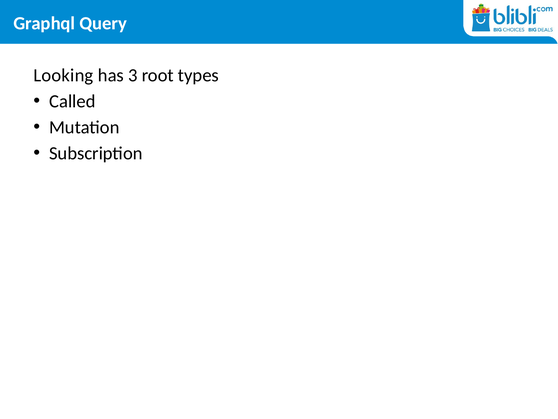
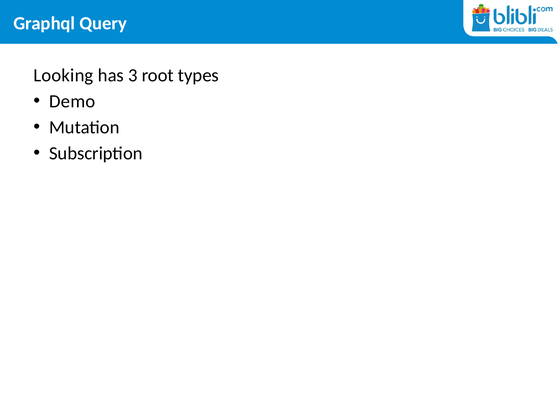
Called: Called -> Demo (72, 101)
